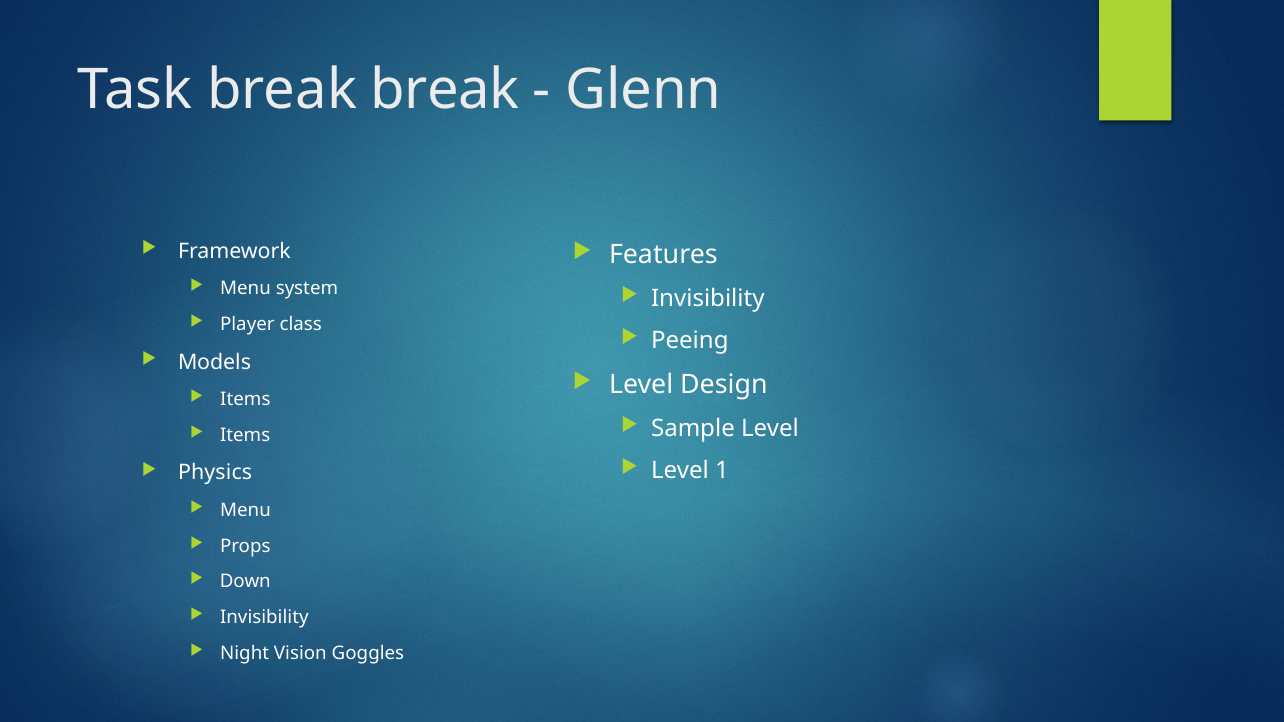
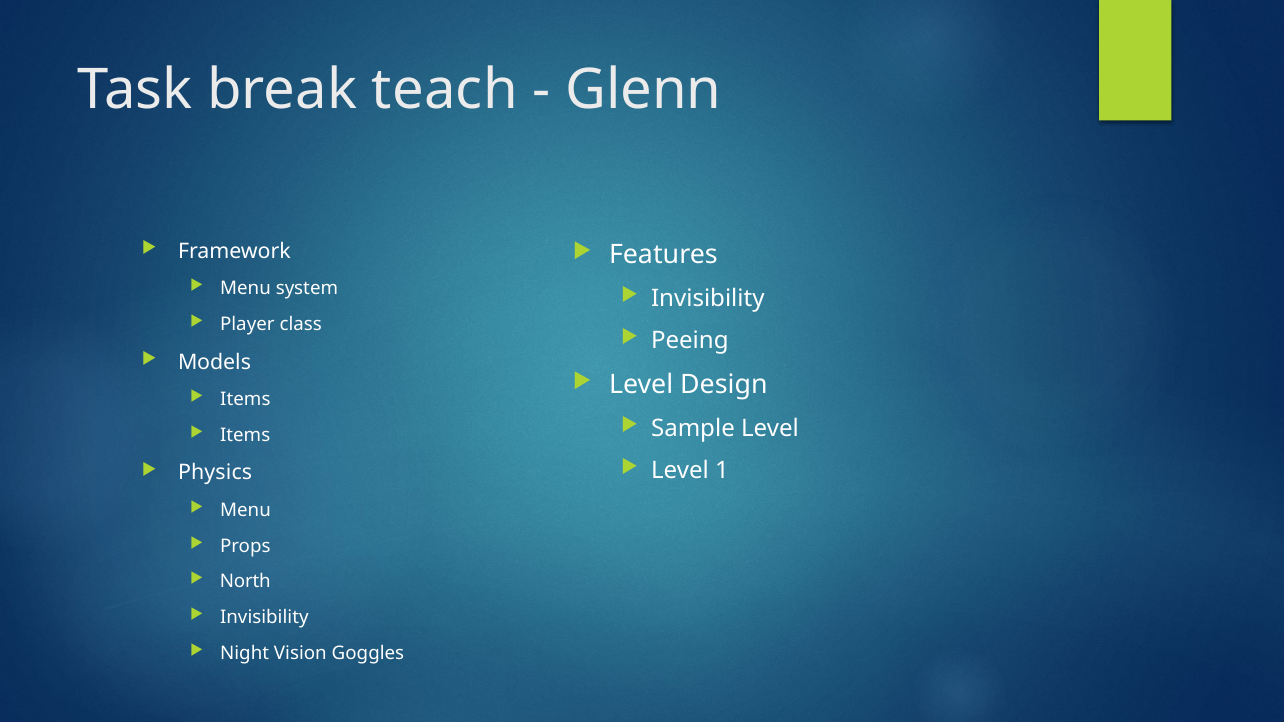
break break: break -> teach (445, 90)
Down: Down -> North (245, 582)
